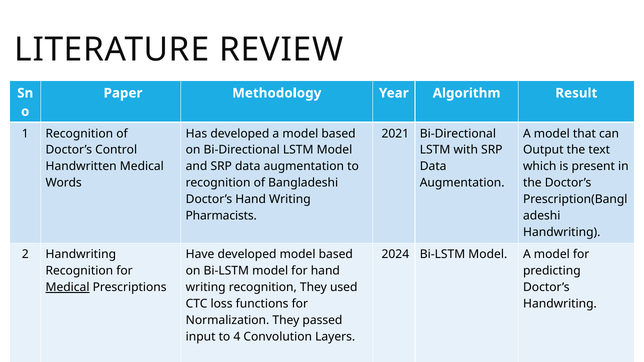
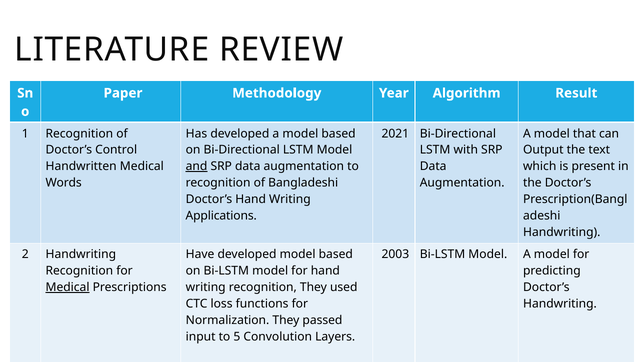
and underline: none -> present (197, 166)
Pharmacists: Pharmacists -> Applications (221, 216)
2024: 2024 -> 2003 (395, 255)
4: 4 -> 5 (237, 337)
